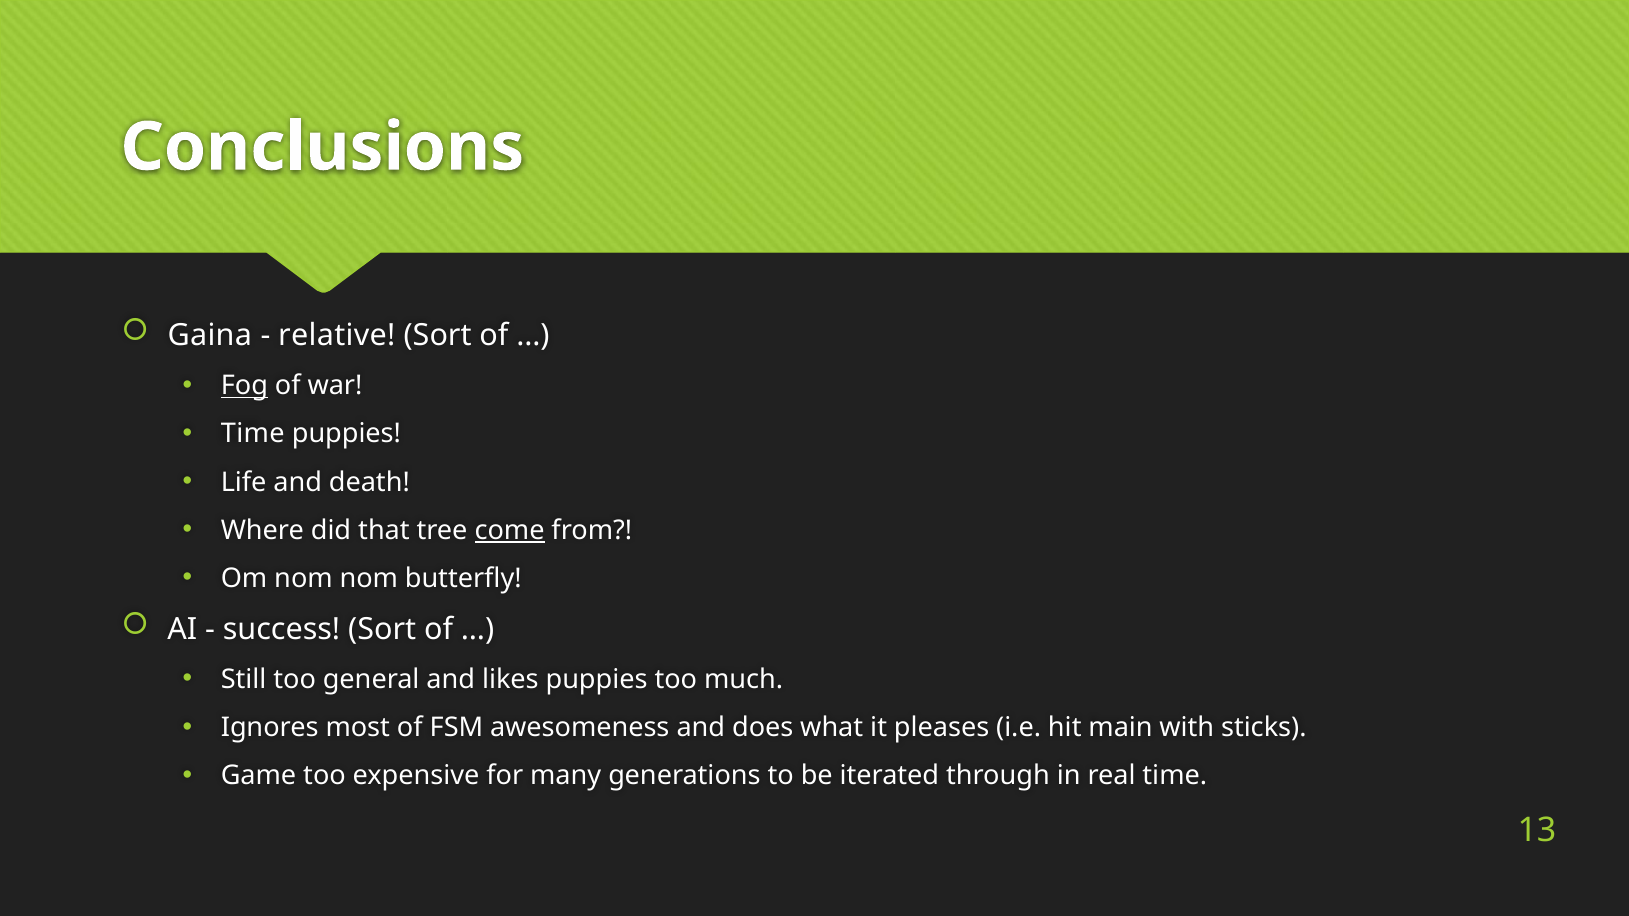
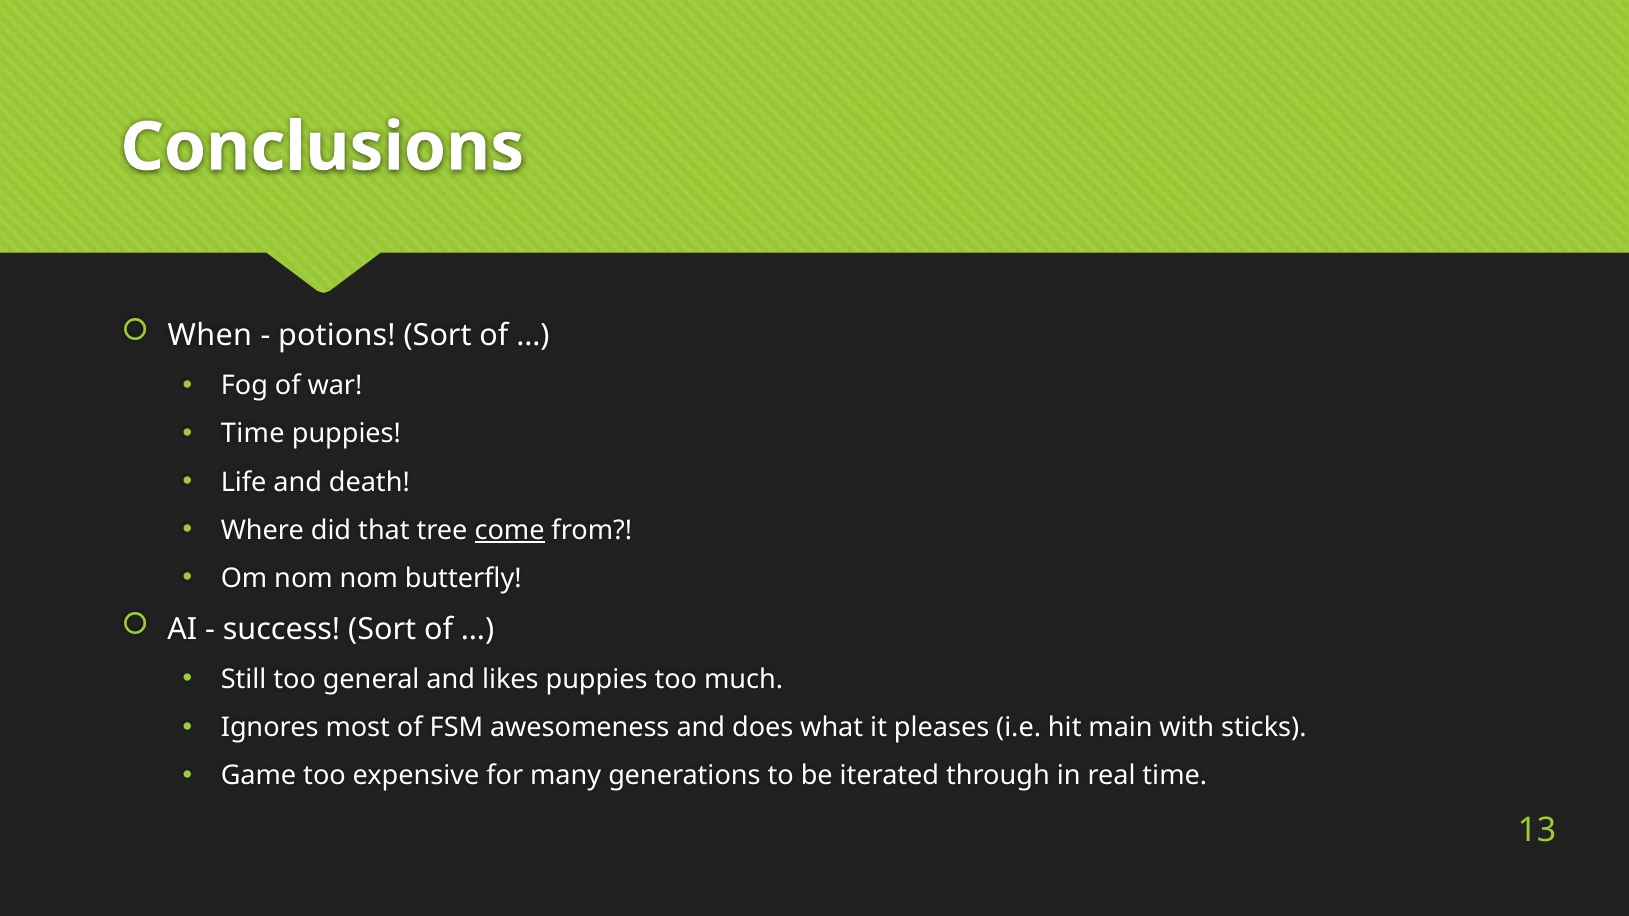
Gaina: Gaina -> When (210, 336)
relative: relative -> potions (337, 336)
Fog underline: present -> none (244, 386)
